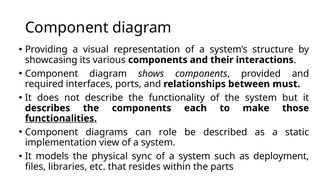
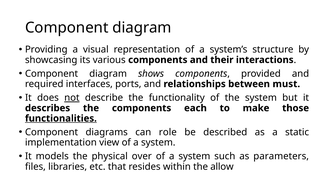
not underline: none -> present (72, 97)
sync: sync -> over (142, 156)
deployment: deployment -> parameters (281, 156)
parts: parts -> allow (222, 166)
